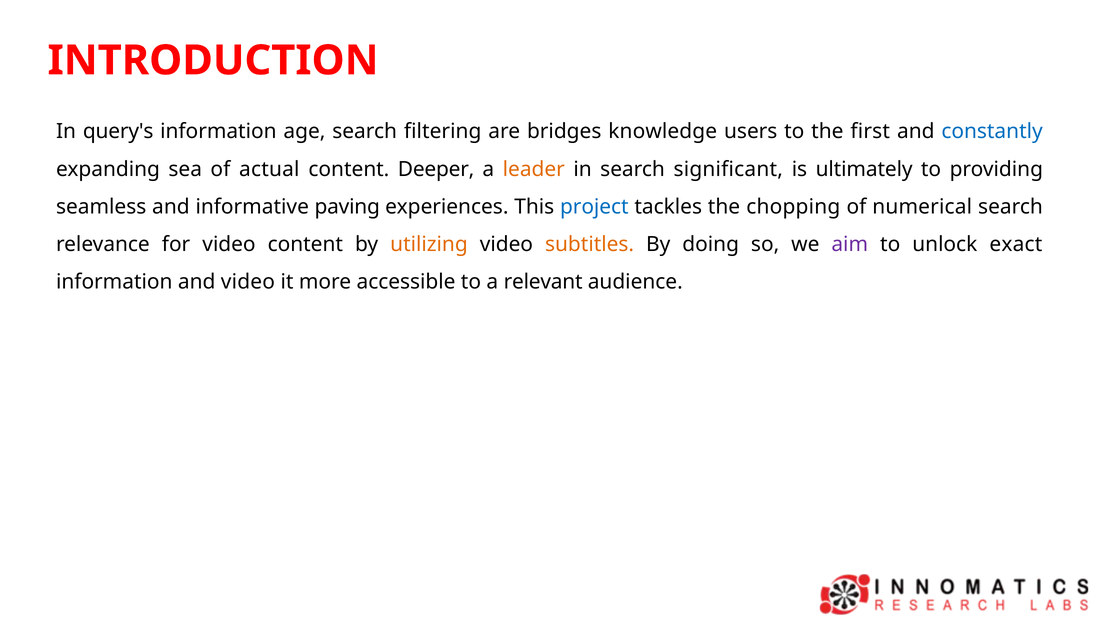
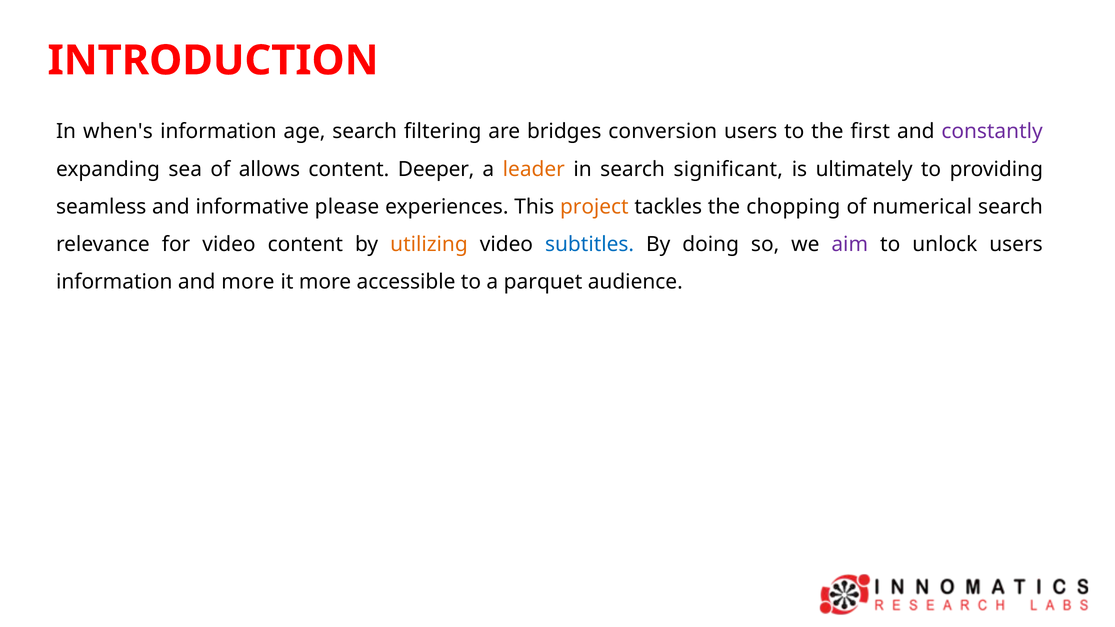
query's: query's -> when's (118, 132)
knowledge: knowledge -> conversion (663, 132)
constantly colour: blue -> purple (992, 132)
actual: actual -> allows (269, 169)
paving: paving -> please (347, 207)
project colour: blue -> orange (594, 207)
subtitles colour: orange -> blue (590, 245)
unlock exact: exact -> users (1016, 245)
and video: video -> more (248, 282)
relevant: relevant -> parquet (543, 282)
